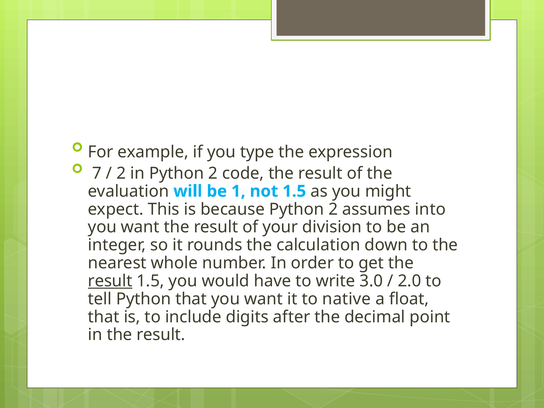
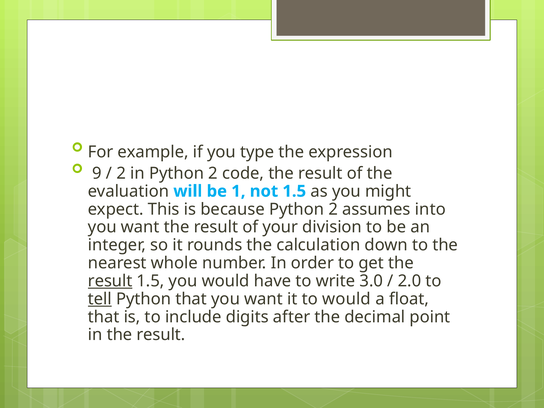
7: 7 -> 9 (97, 173)
tell underline: none -> present (100, 299)
to native: native -> would (347, 299)
